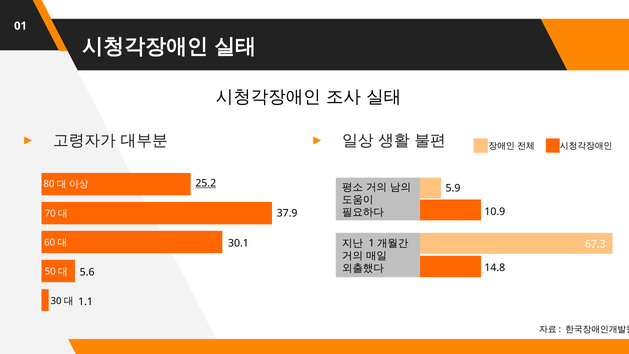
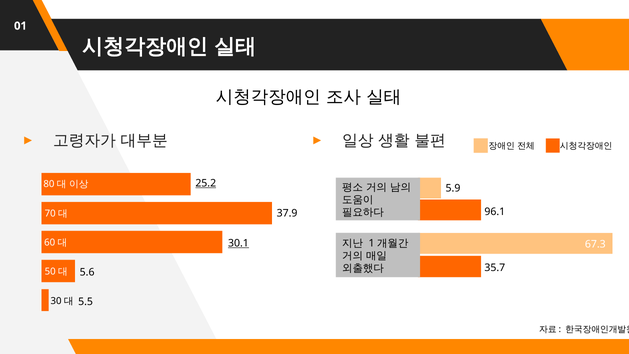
10.9: 10.9 -> 96.1 (495, 212)
30.1 underline: none -> present (238, 243)
14.8: 14.8 -> 35.7 (495, 268)
1.1: 1.1 -> 5.5 (86, 302)
